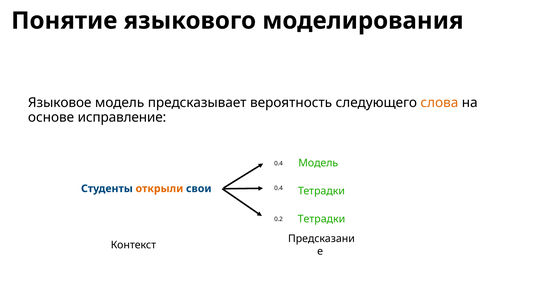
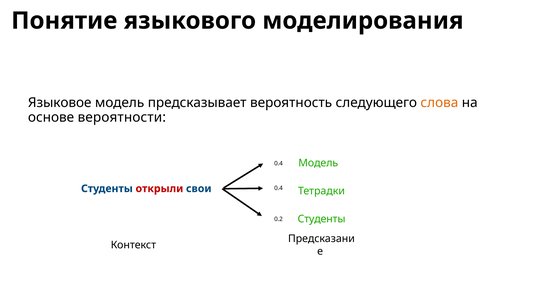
исправление: исправление -> вероятности (122, 117)
открыли colour: orange -> red (159, 189)
Тетрадки: Тетрадки -> Студенты (322, 219)
